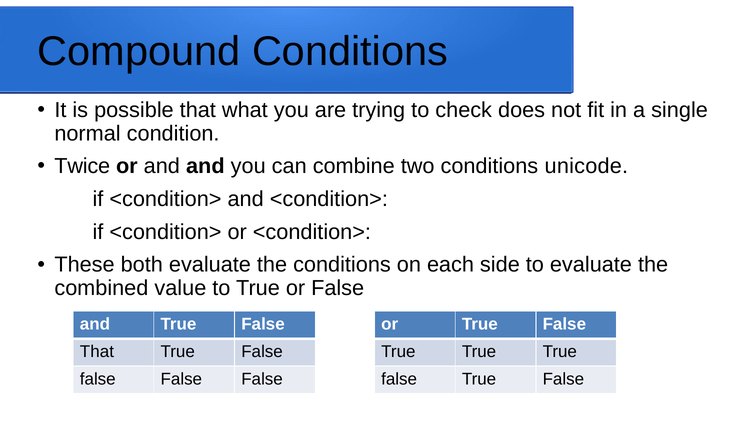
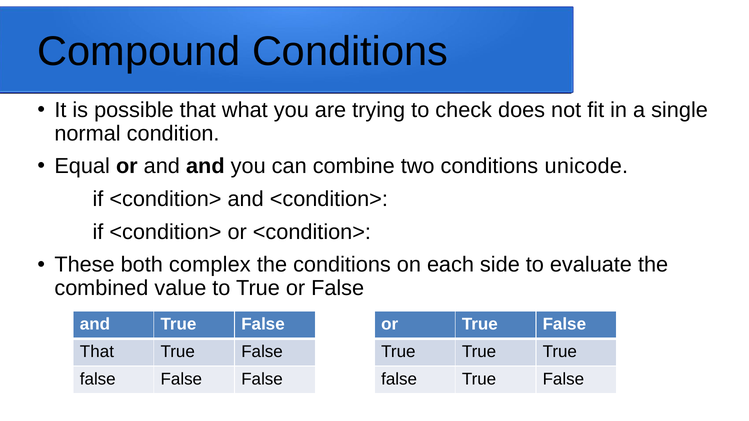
Twice: Twice -> Equal (82, 166)
both evaluate: evaluate -> complex (210, 265)
